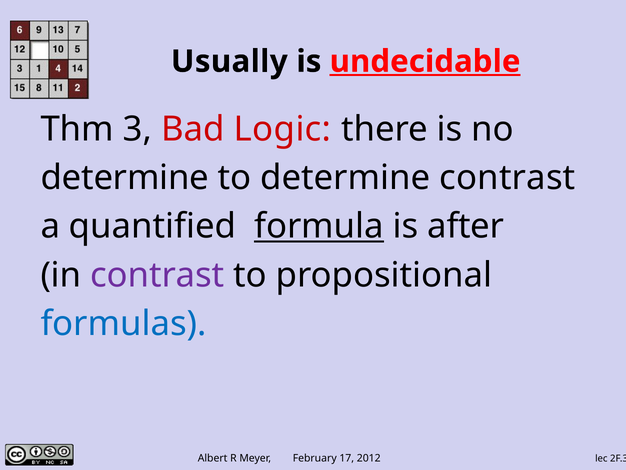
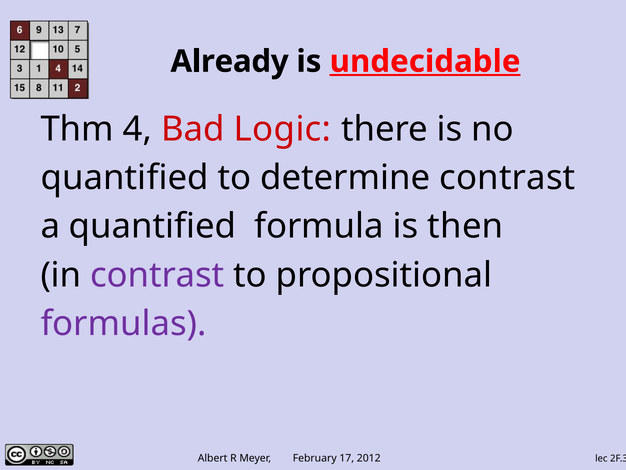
Usually: Usually -> Already (230, 61)
3: 3 -> 4 (137, 129)
determine: determine -> quantified (125, 178)
formula underline: present -> none (319, 226)
after: after -> then (465, 226)
formulas colour: blue -> purple (124, 324)
